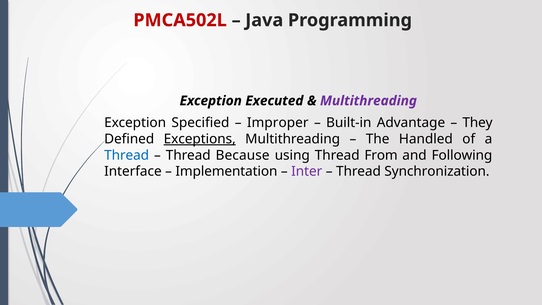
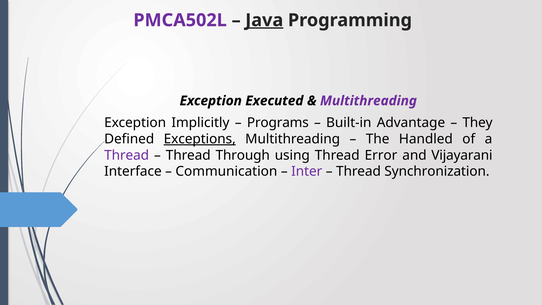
PMCA502L colour: red -> purple (180, 20)
Java underline: none -> present (264, 20)
Specified: Specified -> Implicitly (200, 123)
Improper: Improper -> Programs (278, 123)
Thread colour: blue -> purple (127, 155)
Because: Because -> Through (243, 155)
From: From -> Error (381, 155)
Following: Following -> Vijayarani (462, 155)
Implementation: Implementation -> Communication (226, 171)
